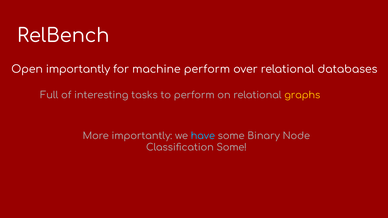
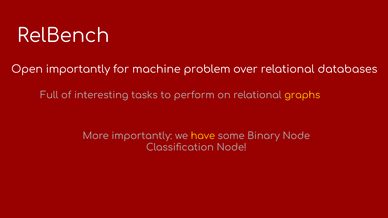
machine perform: perform -> problem (207, 69)
have colour: light blue -> yellow (203, 136)
Classification Some: Some -> Node (232, 148)
